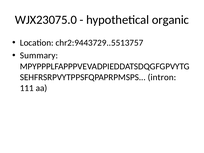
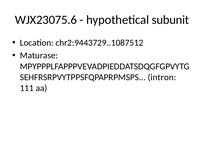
WJX23075.0: WJX23075.0 -> WJX23075.6 (46, 20)
organic: organic -> subunit (170, 20)
chr2:9443729..5513757: chr2:9443729..5513757 -> chr2:9443729..1087512 (99, 43)
Summary: Summary -> Maturase (39, 55)
